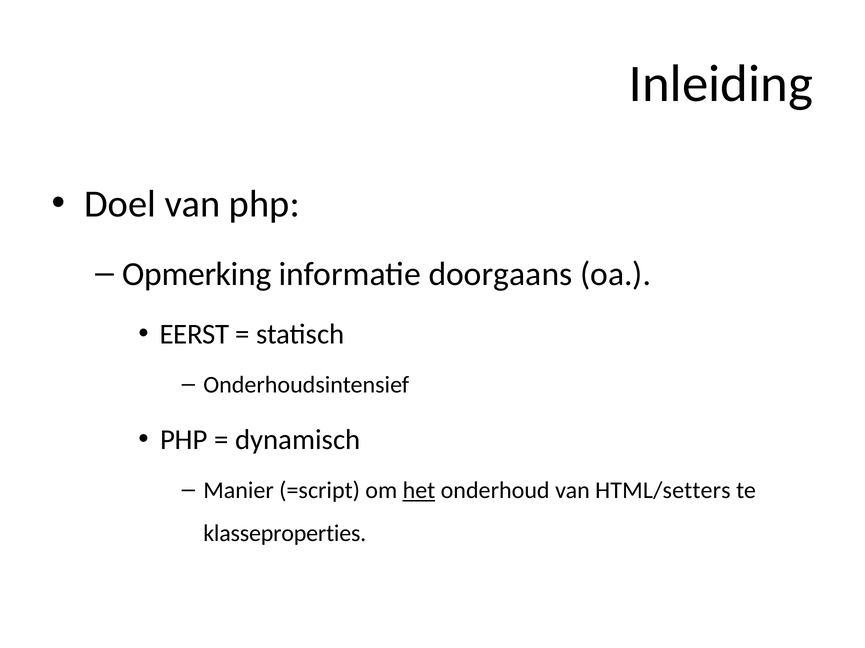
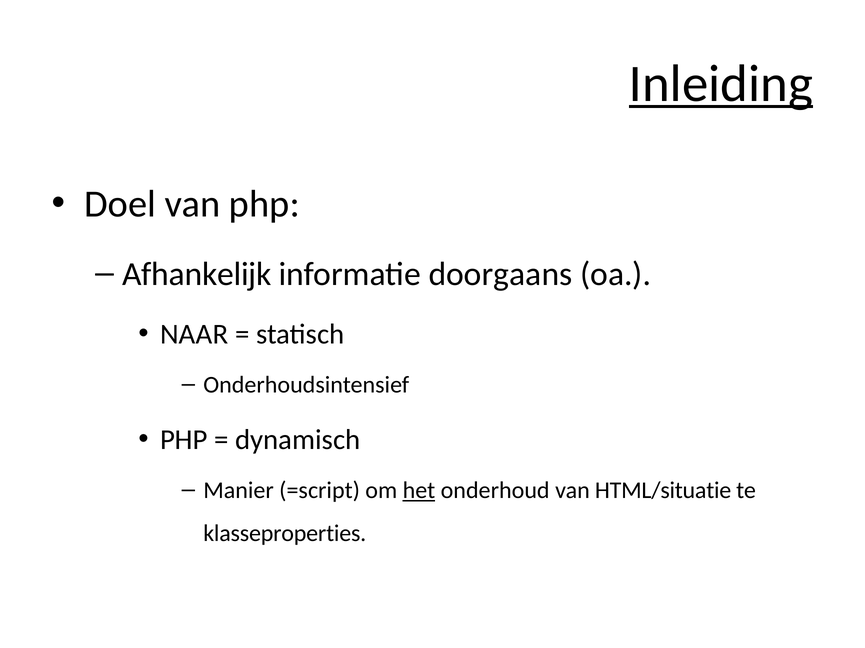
Inleiding underline: none -> present (721, 84)
Opmerking: Opmerking -> Afhankelijk (197, 274)
EERST: EERST -> NAAR (194, 335)
HTML/setters: HTML/setters -> HTML/situatie (663, 491)
